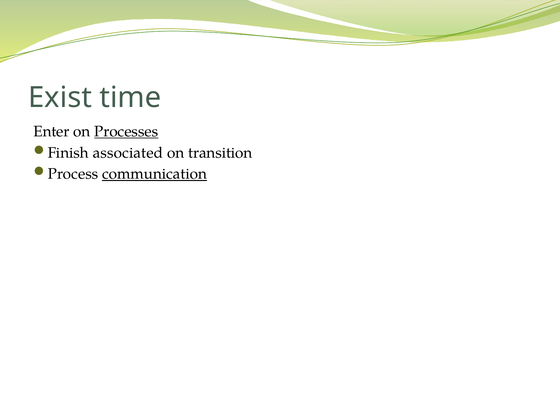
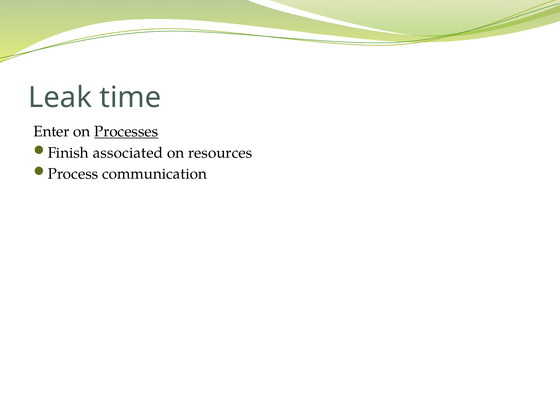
Exist: Exist -> Leak (60, 98)
transition: transition -> resources (220, 153)
communication underline: present -> none (155, 174)
